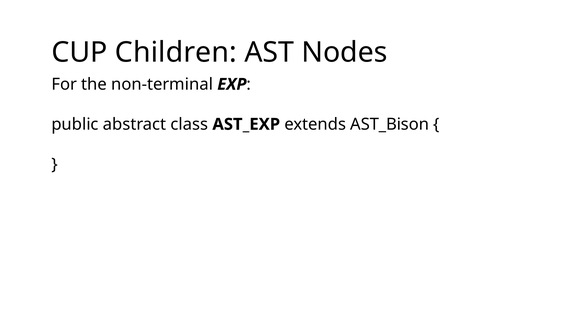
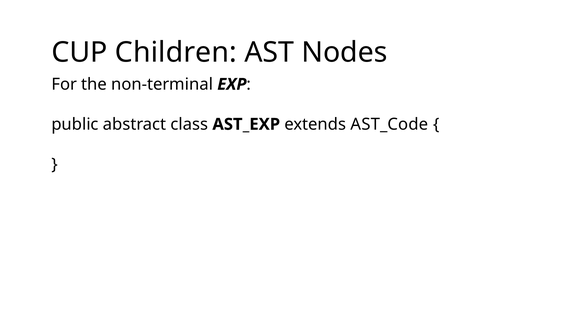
AST_Bison: AST_Bison -> AST_Code (389, 124)
